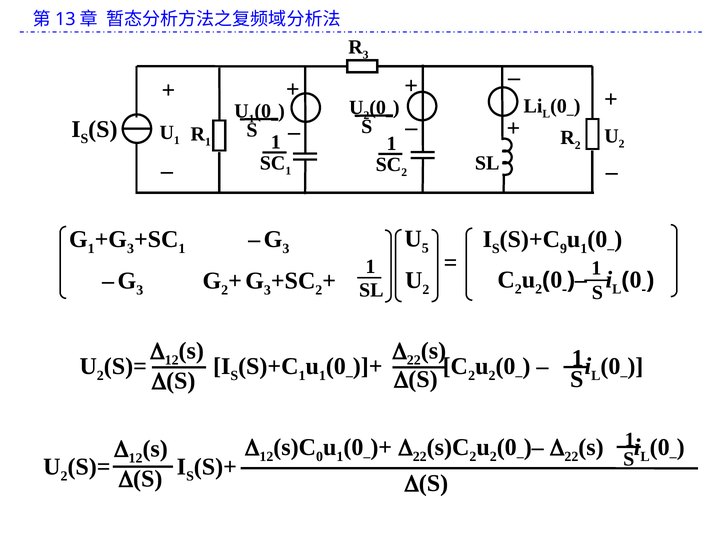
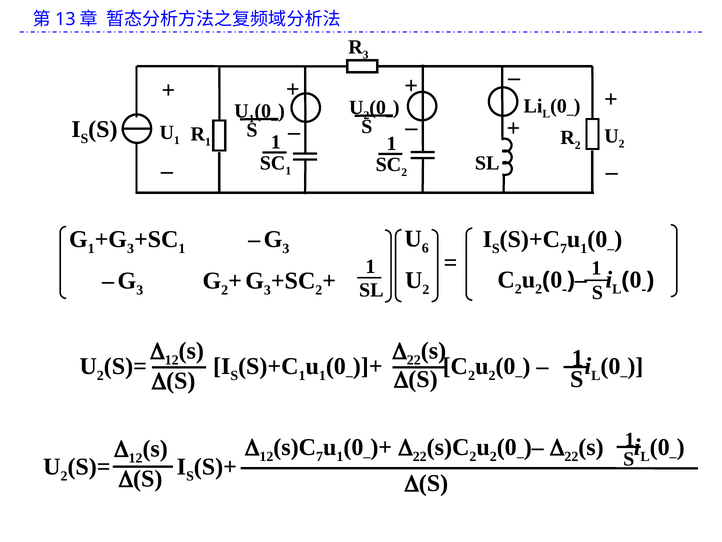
5: 5 -> 6 (425, 248)
9: 9 -> 7 (564, 248)
0: 0 -> 7 (320, 456)
